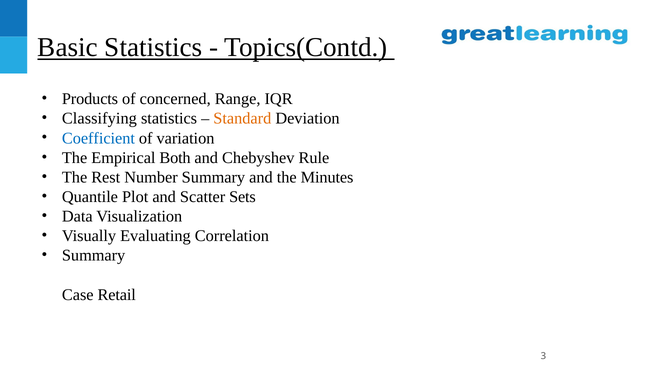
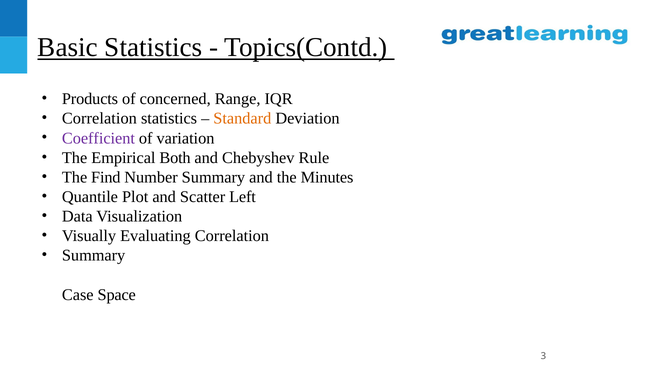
Classifying: Classifying -> Correlation (99, 119)
Coefficient colour: blue -> purple (98, 138)
Rest: Rest -> Find (106, 177)
Sets: Sets -> Left (242, 197)
Retail: Retail -> Space (117, 295)
